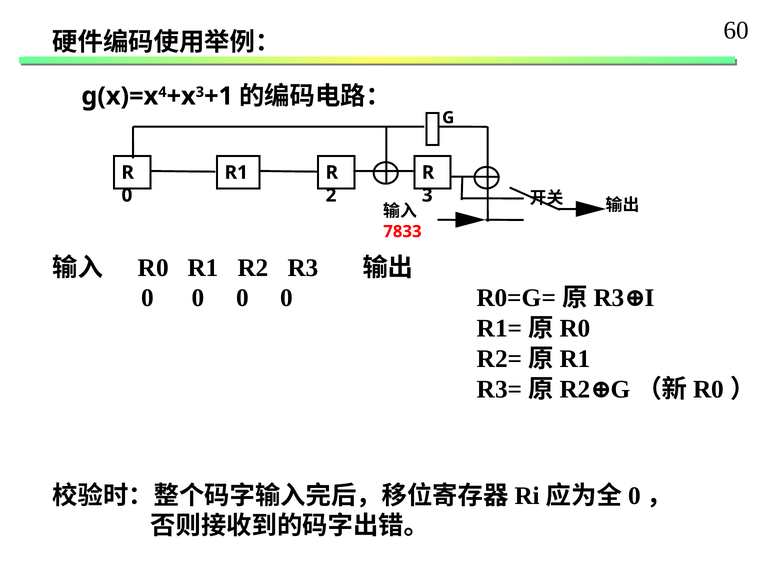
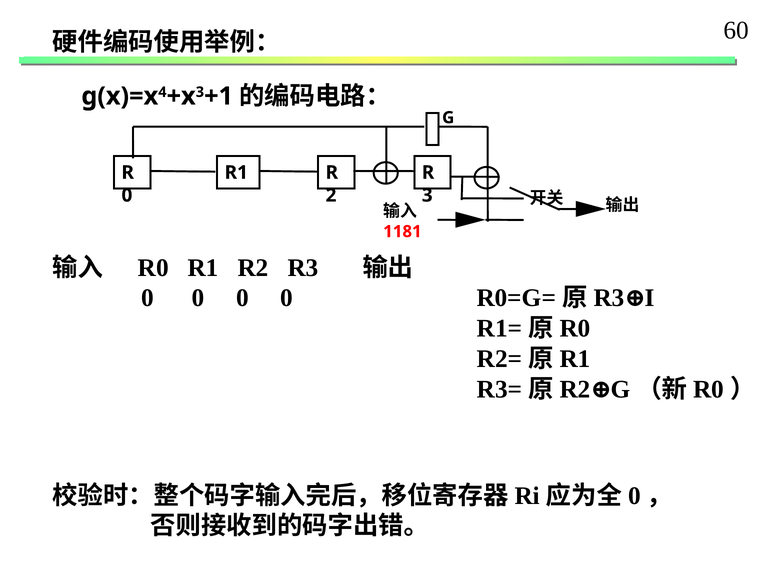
7833: 7833 -> 1181 (402, 232)
